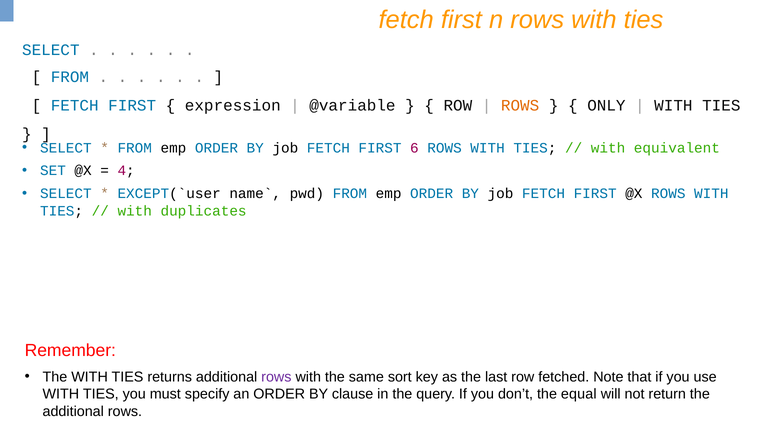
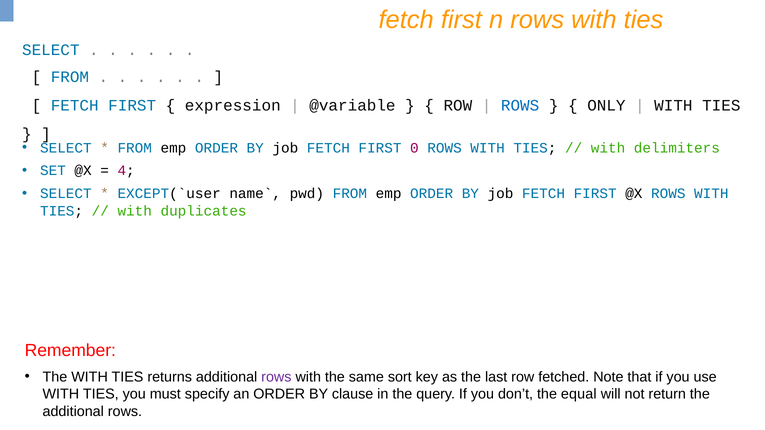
ROWS colour: orange -> blue (520, 106)
6: 6 -> 0 (414, 148)
equivalent: equivalent -> delimiters (677, 148)
